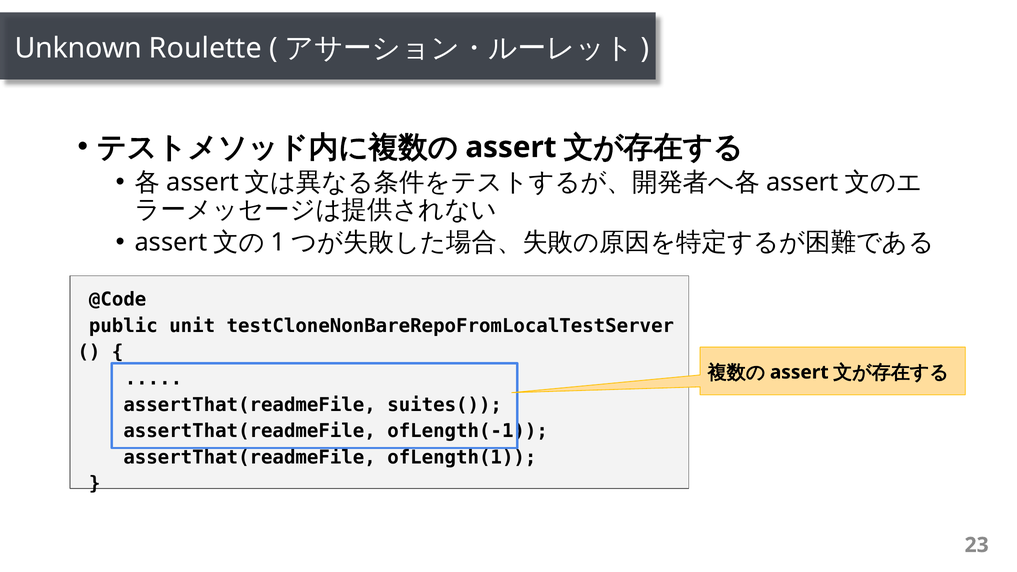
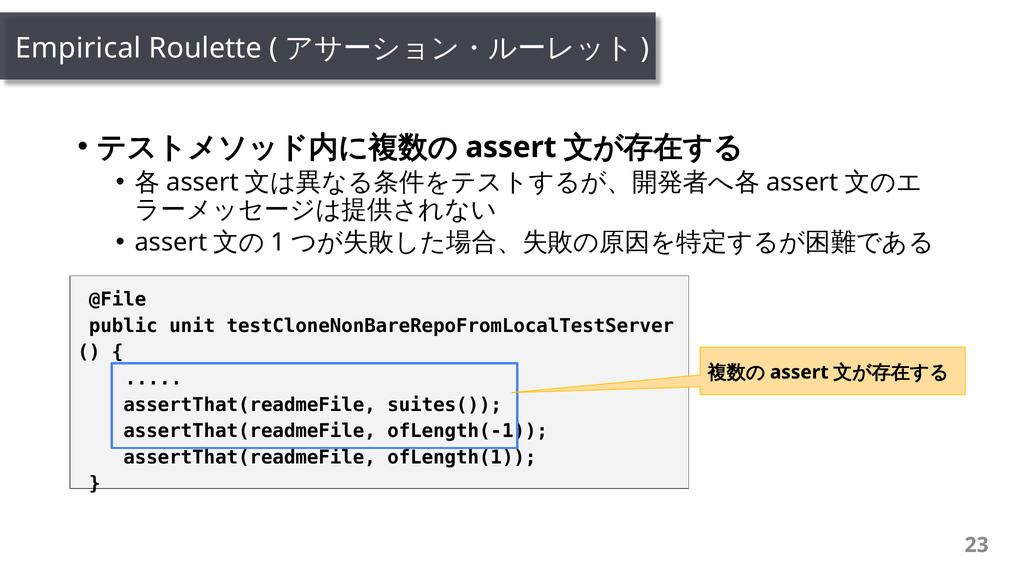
Unknown: Unknown -> Empirical (78, 49)
@Code: @Code -> @File (118, 300)
